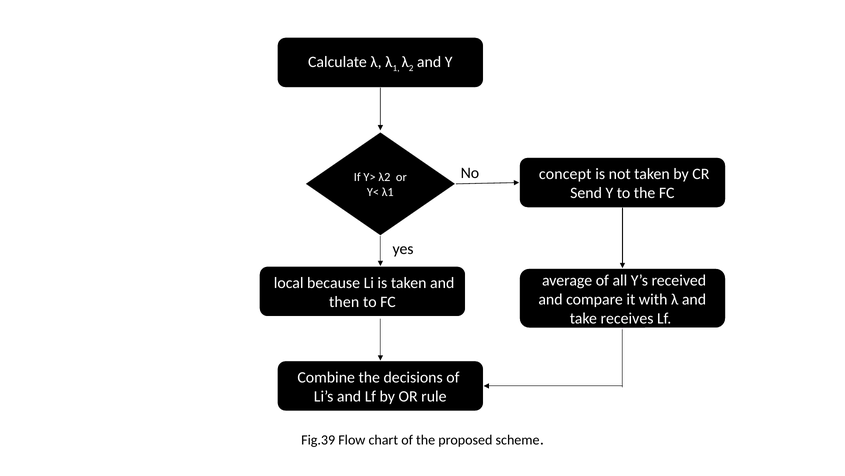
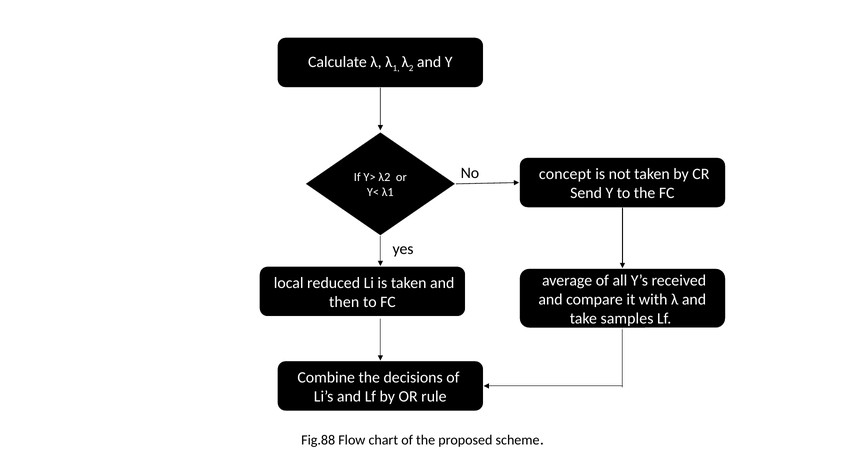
because: because -> reduced (334, 283)
receives: receives -> samples (627, 318)
Fig.39: Fig.39 -> Fig.88 (318, 439)
